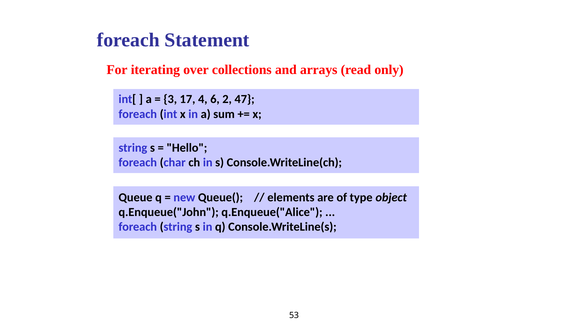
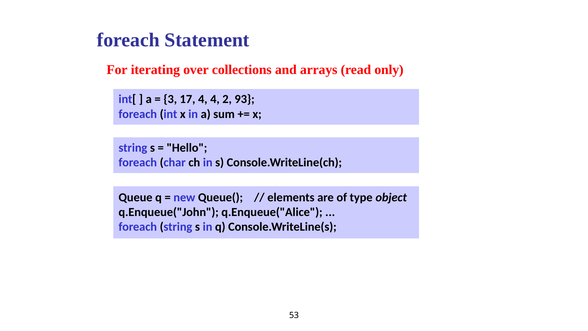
4 6: 6 -> 4 (215, 99)
47: 47 -> 93 (245, 99)
